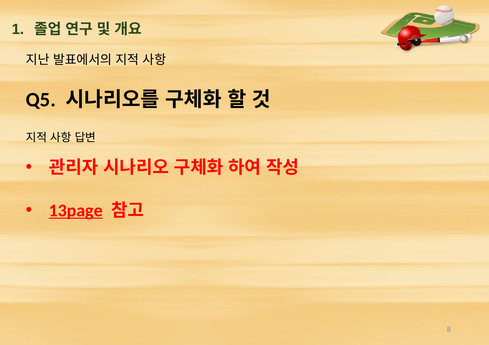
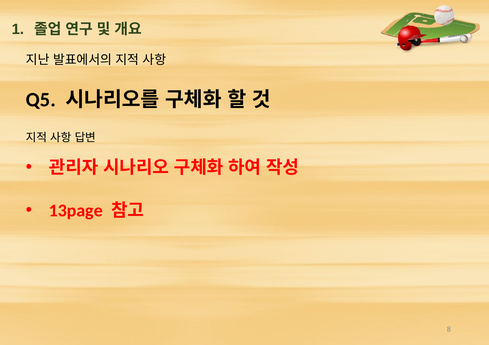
13page underline: present -> none (76, 211)
